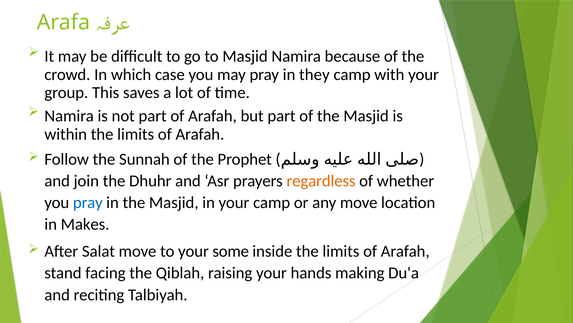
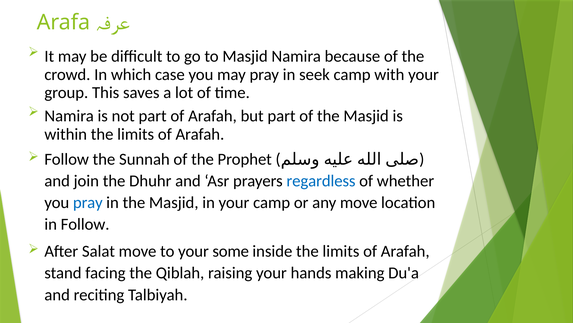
they: they -> seek (314, 74)
regardless colour: orange -> blue (321, 181)
in Makes: Makes -> Follow (85, 224)
